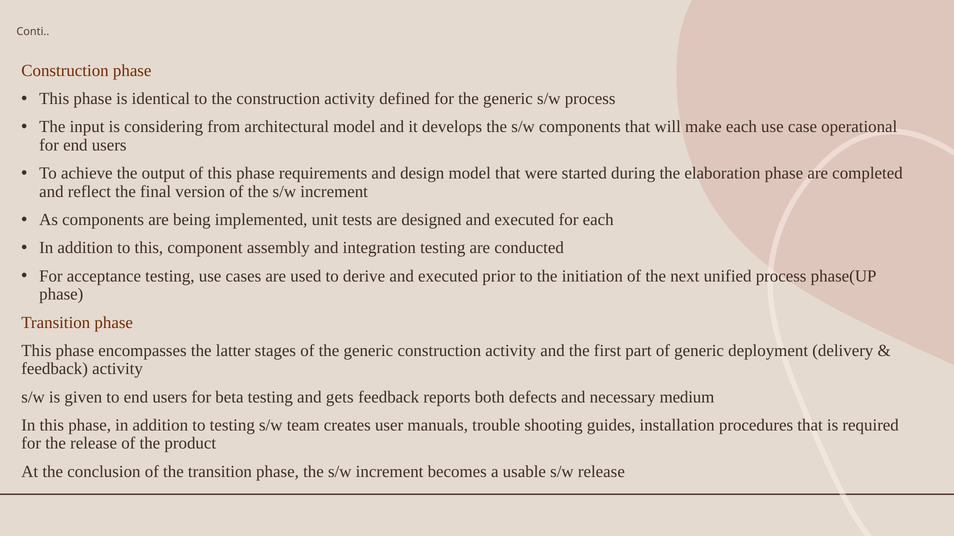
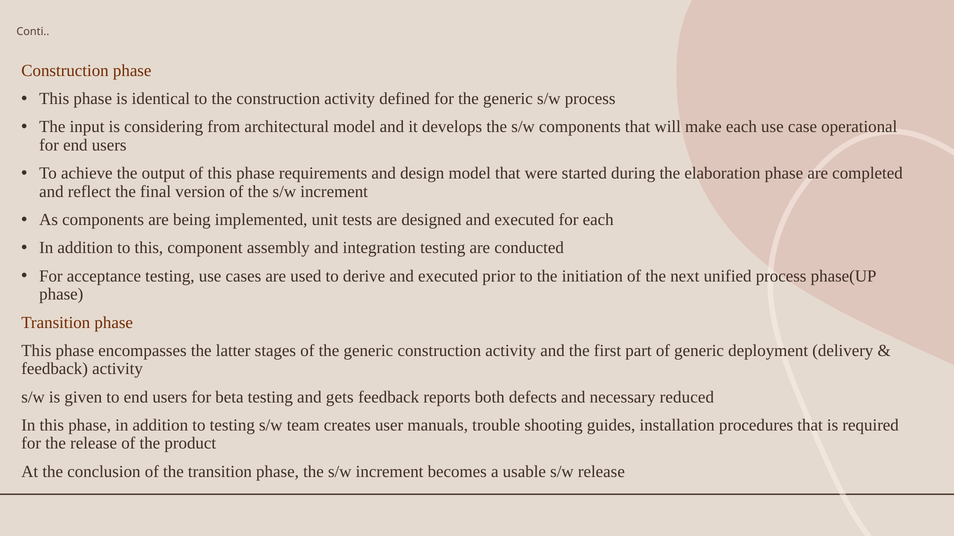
medium: medium -> reduced (687, 397)
